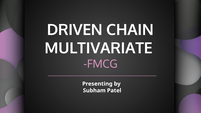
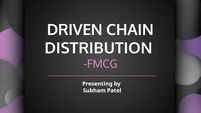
MULTIVARIATE: MULTIVARIATE -> DISTRIBUTION (99, 48)
